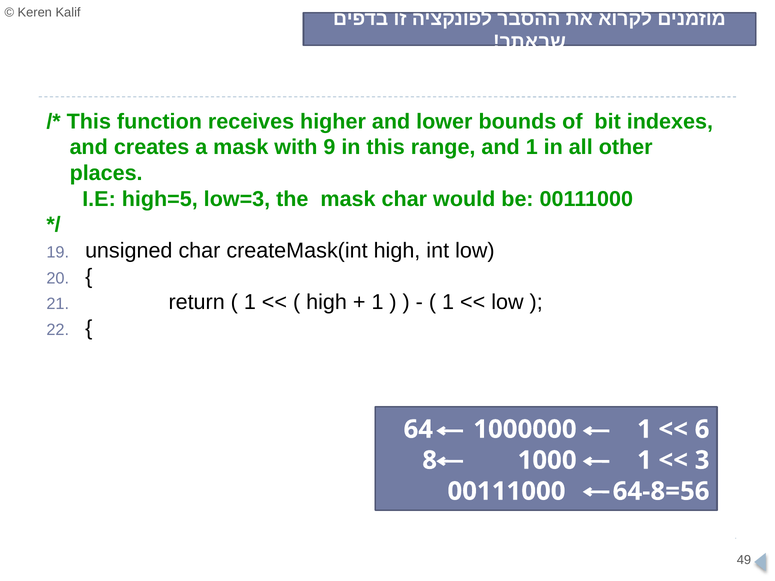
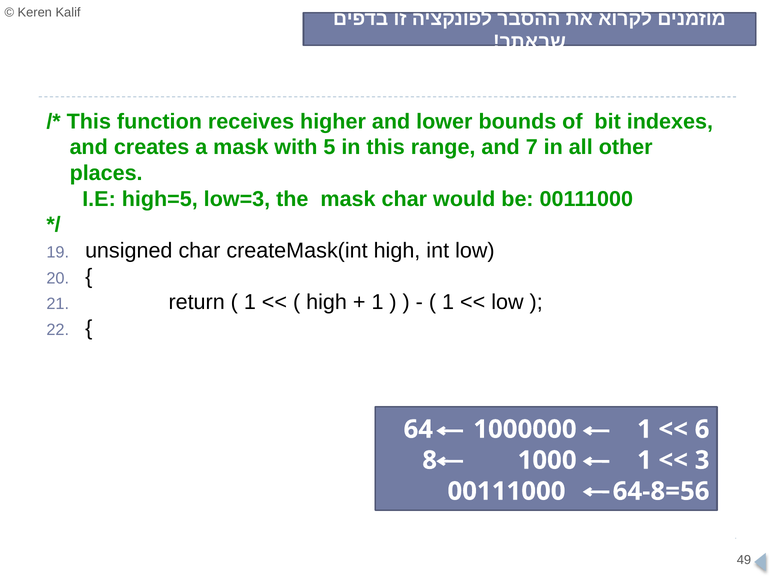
9: 9 -> 5 (329, 147)
and 1: 1 -> 7 (532, 147)
